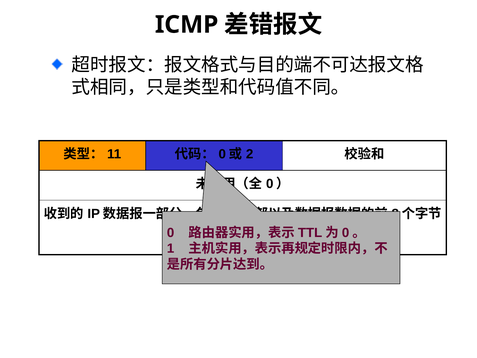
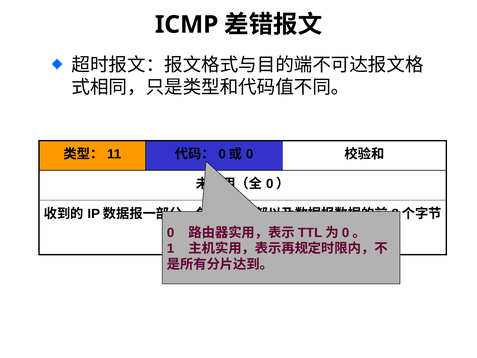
2: 2 -> 0 (250, 154)
